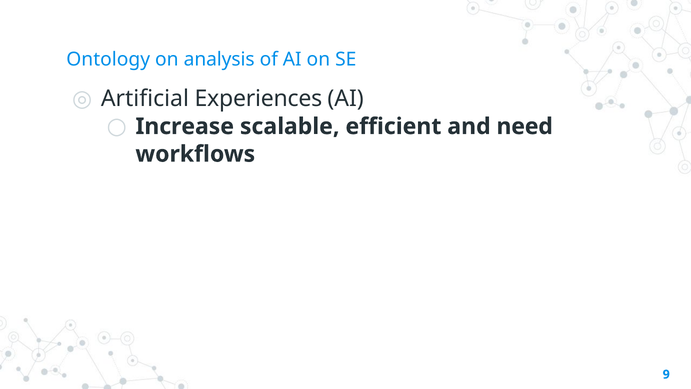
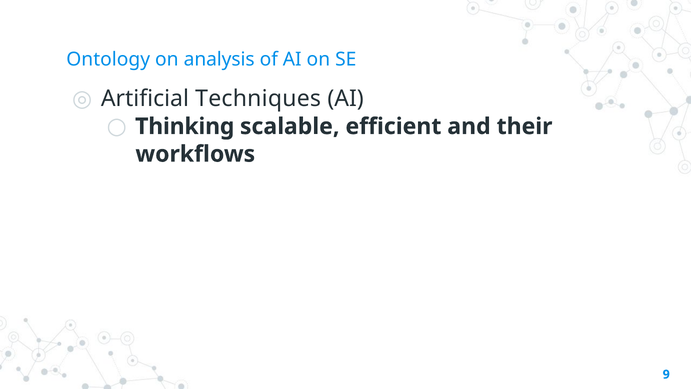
Experiences: Experiences -> Techniques (258, 99)
Increase: Increase -> Thinking (185, 126)
need: need -> their (525, 126)
